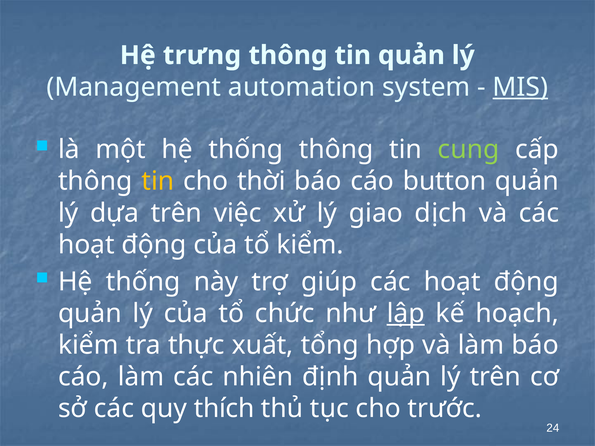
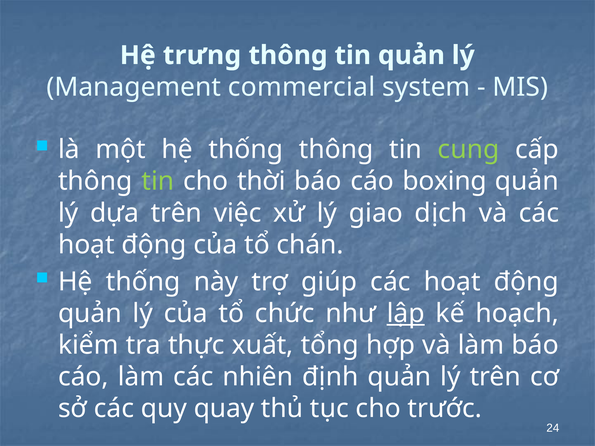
automation: automation -> commercial (302, 87)
MIS underline: present -> none (520, 87)
tin colour: yellow -> light green (158, 181)
button: button -> boxing (445, 181)
tổ kiểm: kiểm -> chán (310, 245)
thích: thích -> quay (224, 409)
